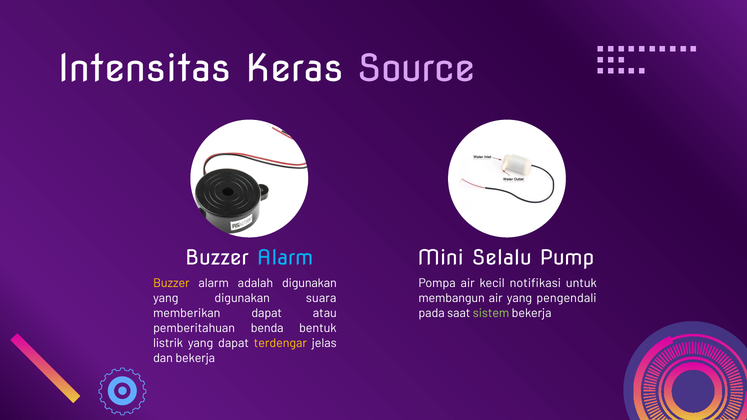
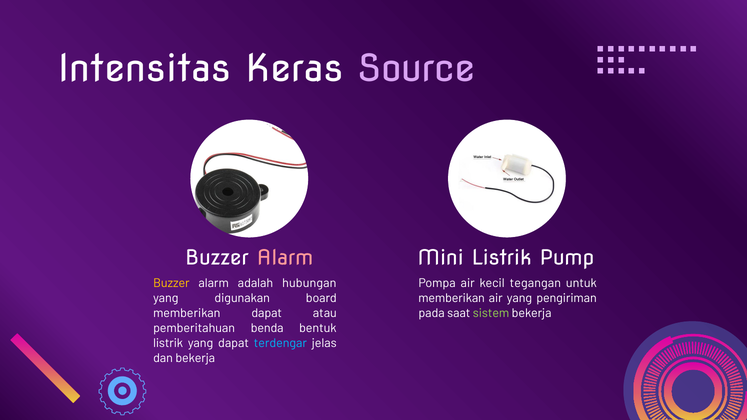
Alarm colour: light blue -> pink (285, 258)
Mini Selalu: Selalu -> Listrik (502, 258)
notifikasi: notifikasi -> tegangan (535, 283)
adalah digunakan: digunakan -> hubungan (309, 283)
membangun: membangun -> memberikan (452, 298)
pengendali: pengendali -> pengiriman (566, 298)
suara: suara -> board (321, 298)
terdengar colour: yellow -> light blue (280, 343)
